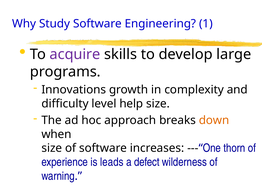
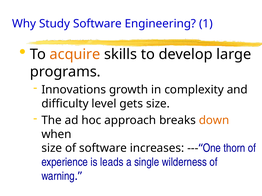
acquire colour: purple -> orange (75, 54)
help: help -> gets (131, 104)
defect: defect -> single (147, 163)
